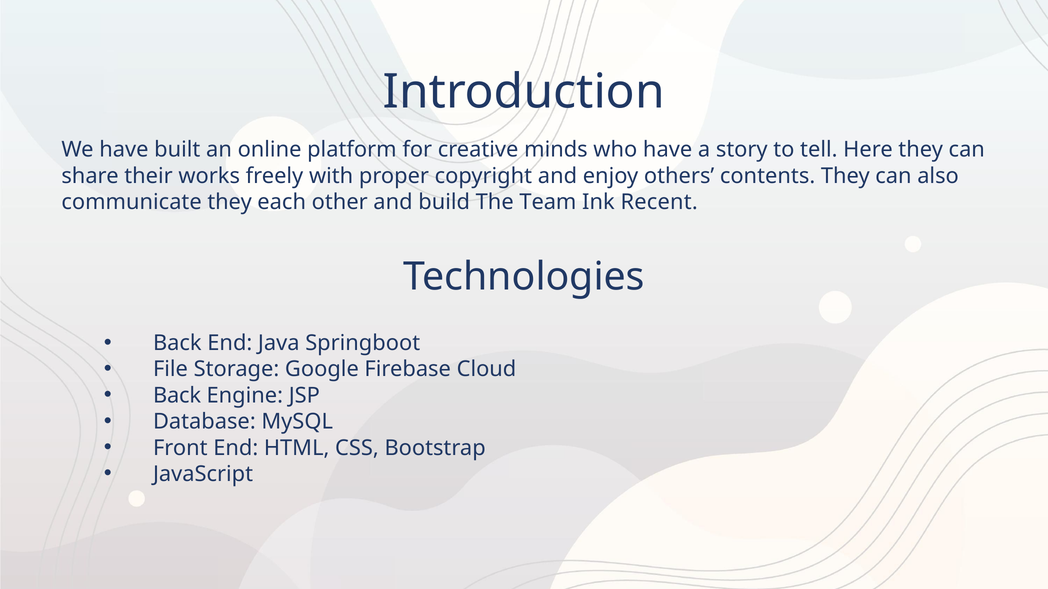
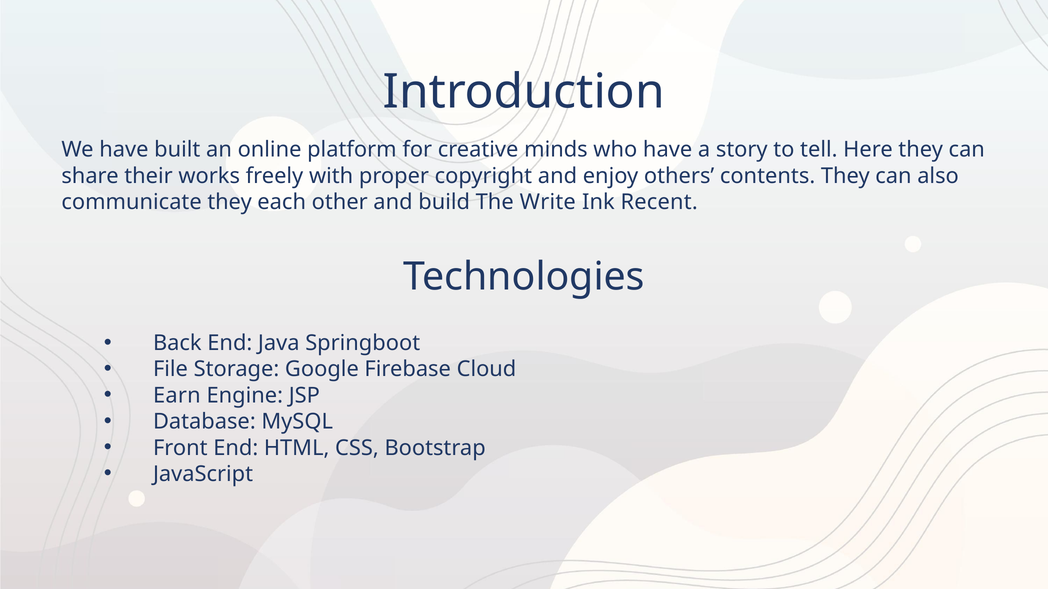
Team: Team -> Write (548, 202)
Back: Back -> Earn (177, 396)
